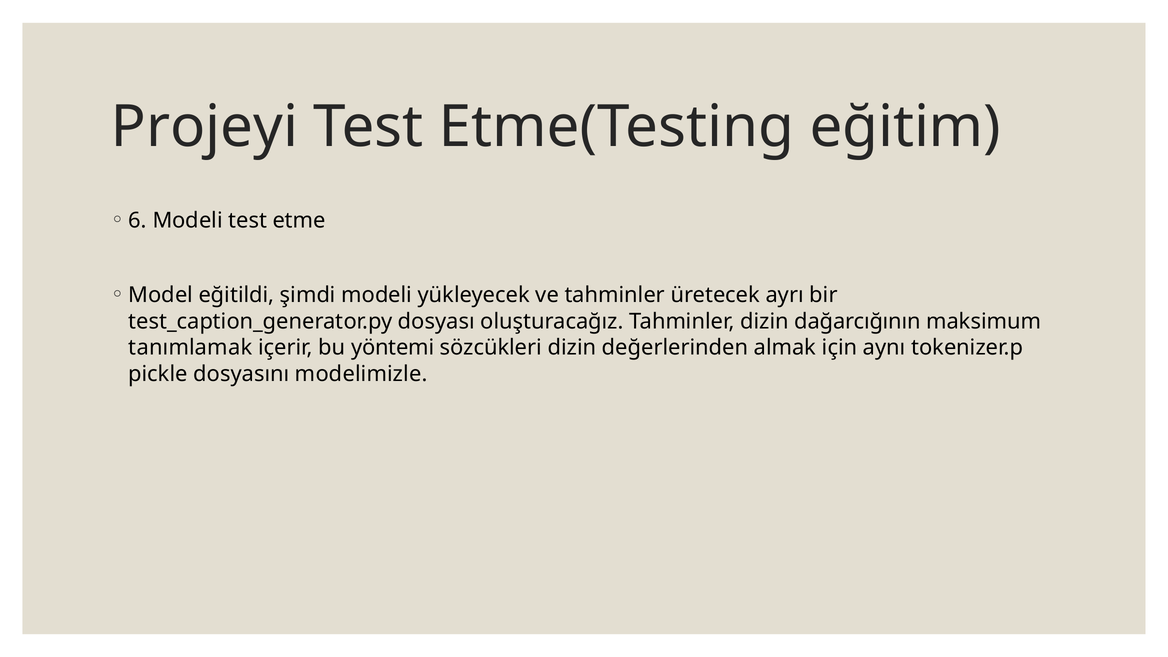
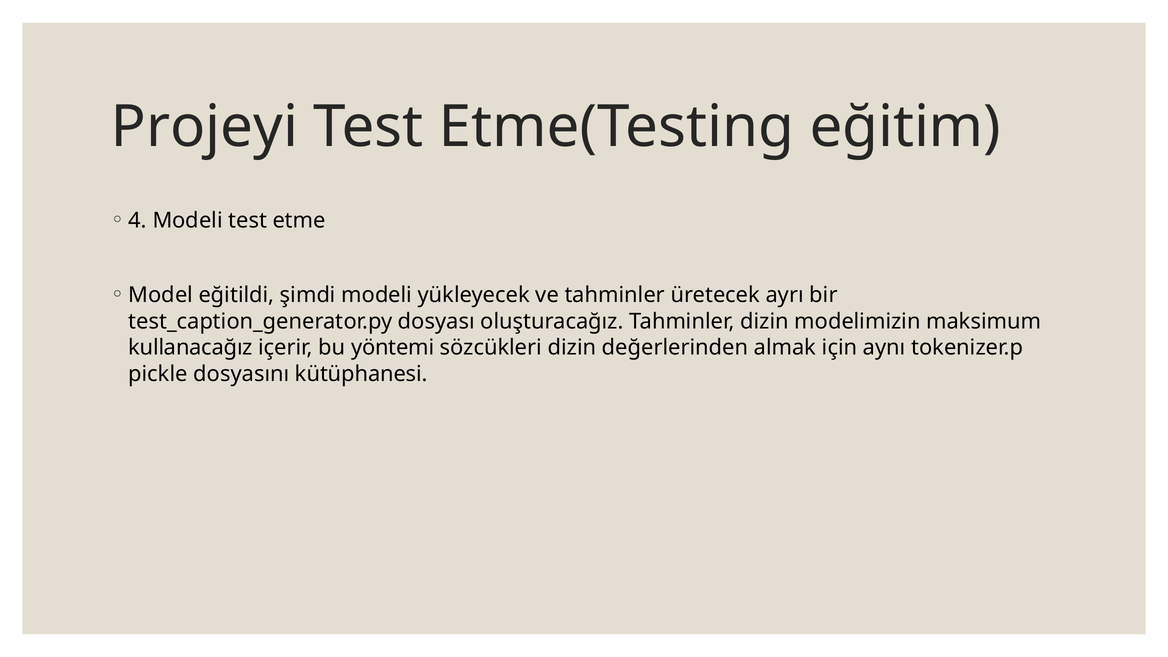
6: 6 -> 4 (138, 221)
dağarcığının: dağarcığının -> modelimizin (858, 321)
tanımlamak: tanımlamak -> kullanacağız (191, 348)
modelimizle: modelimizle -> kütüphanesi (361, 374)
